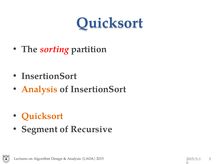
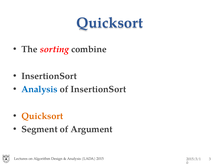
partition: partition -> combine (89, 49)
Analysis colour: orange -> blue (39, 89)
Recursive: Recursive -> Argument (92, 129)
